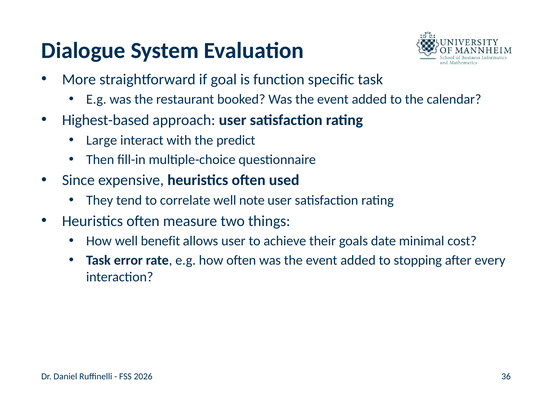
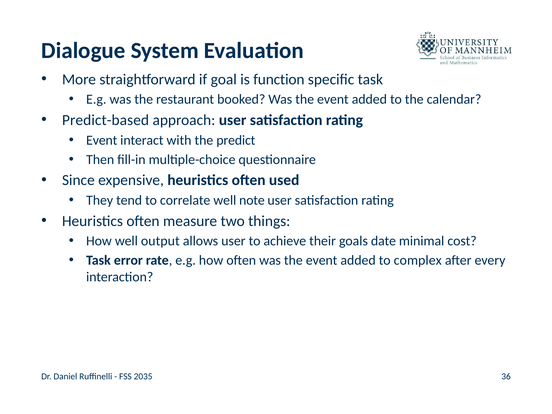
Highest-based: Highest-based -> Predict-based (106, 120)
Large: Large -> Event (102, 140)
benefit: benefit -> output (160, 241)
stopping: stopping -> complex (418, 260)
2026: 2026 -> 2035 (143, 376)
